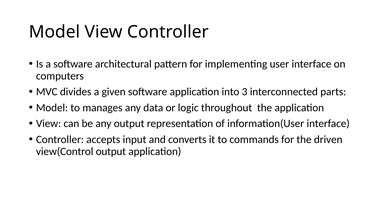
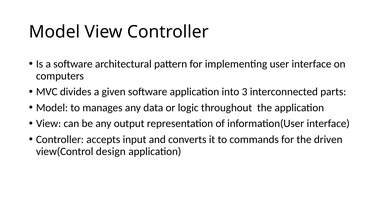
view(Control output: output -> design (111, 152)
